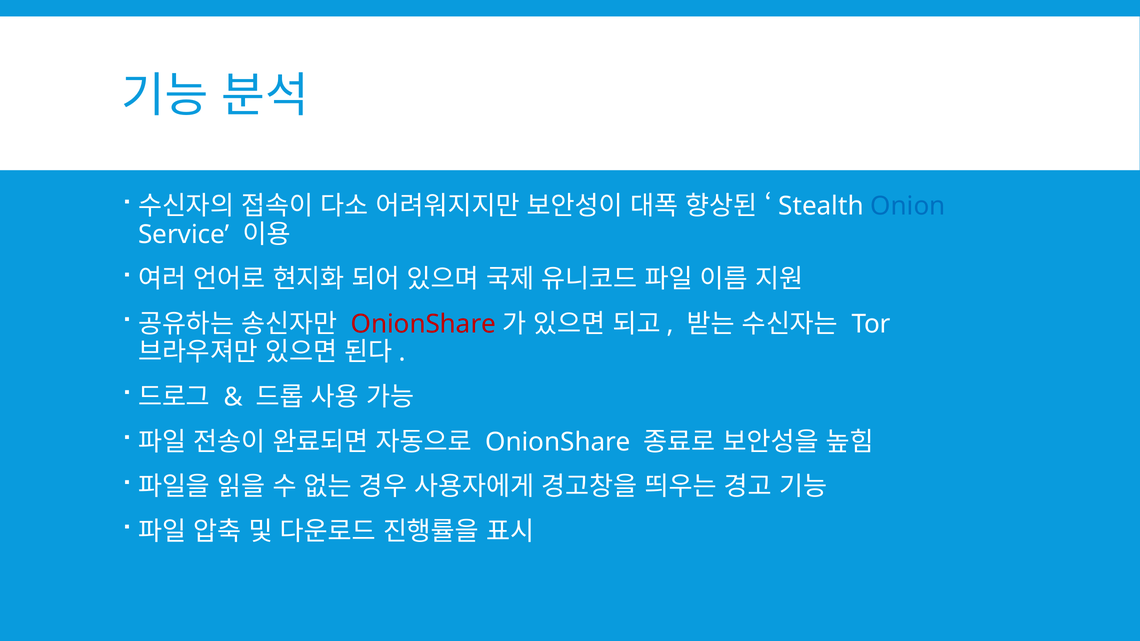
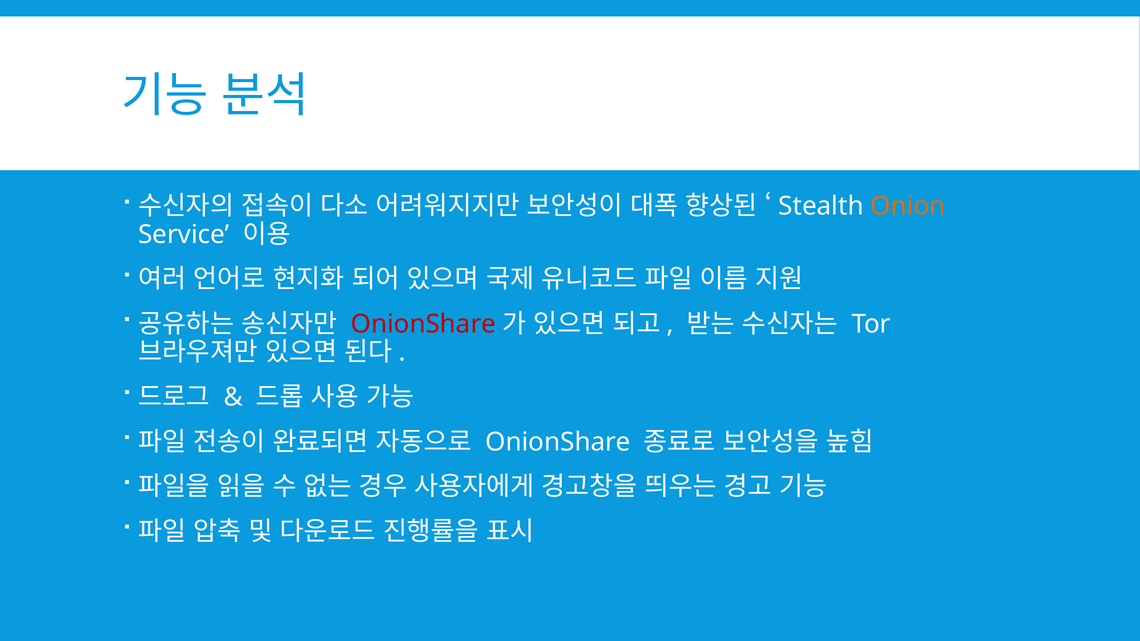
Onion colour: blue -> orange (908, 206)
